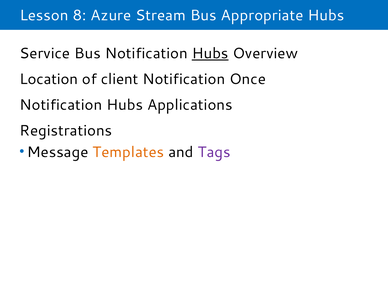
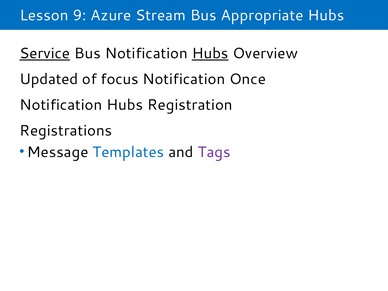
8: 8 -> 9 (79, 15)
Service underline: none -> present (45, 53)
Location: Location -> Updated (49, 79)
client: client -> focus (120, 79)
Applications: Applications -> Registration (190, 105)
Templates colour: orange -> blue (128, 152)
